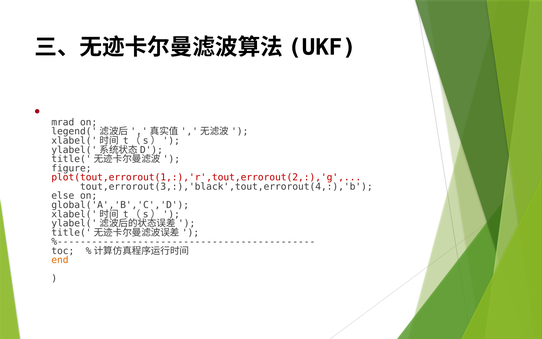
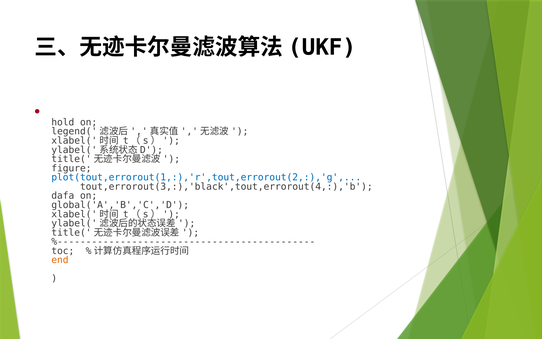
mrad: mrad -> hold (63, 122)
plot(tout,errorout(1,:),'r',tout,errorout(2,:),'g colour: red -> blue (206, 177)
else: else -> dafa (63, 196)
